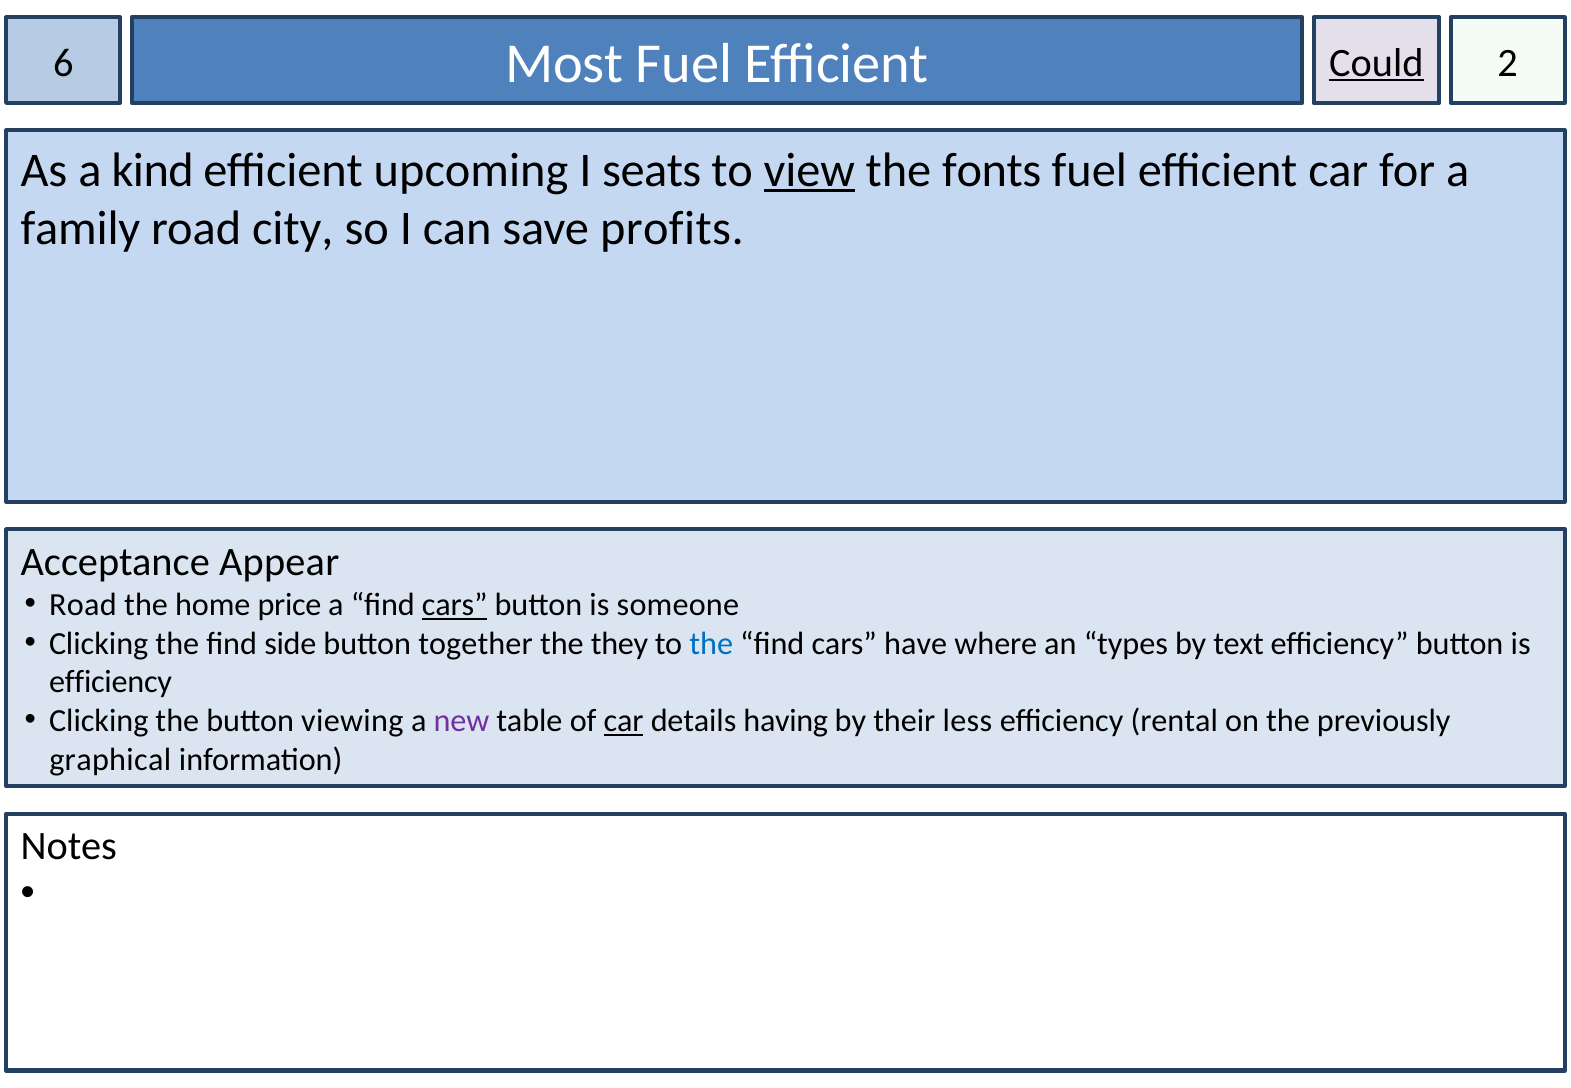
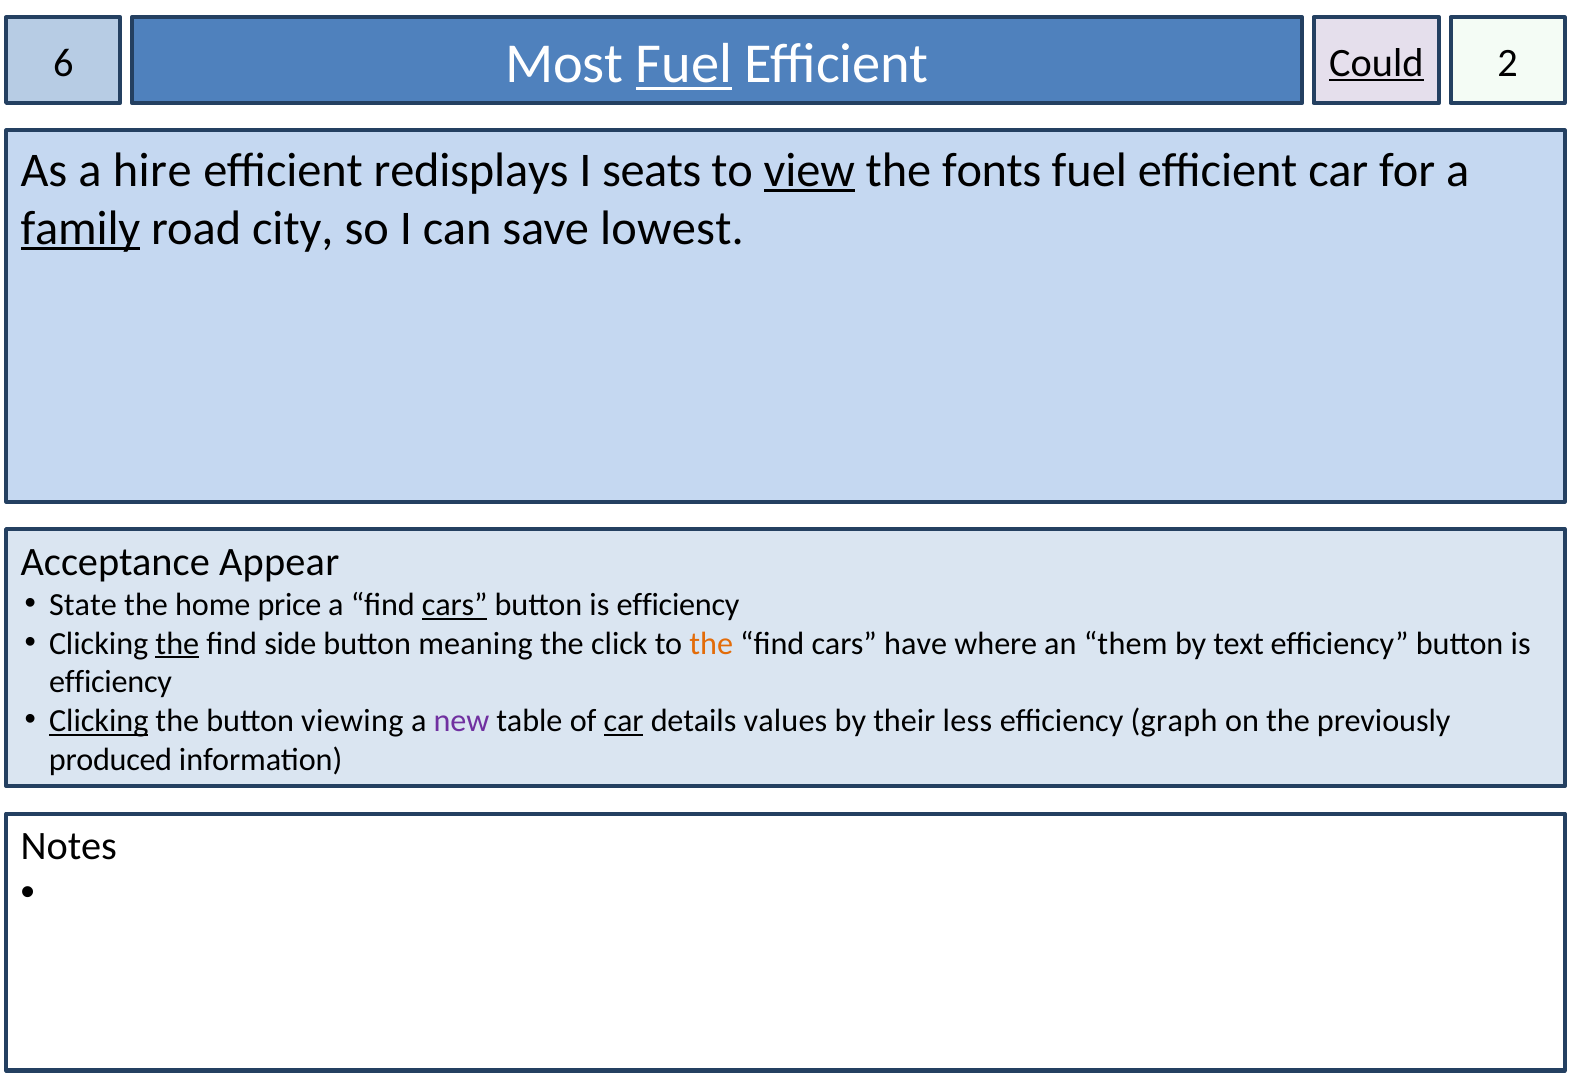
Fuel underline: none -> present (684, 64)
kind: kind -> hire (152, 170)
upcoming: upcoming -> redisplays (471, 170)
family underline: none -> present (80, 228)
profits: profits -> lowest (672, 228)
Road: Road -> State (83, 605)
someone: someone -> efficiency (678, 605)
the underline: none -> present (177, 643)
together: together -> meaning (476, 643)
they: they -> click (619, 643)
the colour: blue -> orange (711, 643)
types: types -> them (1126, 643)
Clicking underline: none -> present (99, 720)
having: having -> values (786, 720)
rental: rental -> graph (1174, 720)
graphical: graphical -> produced (111, 759)
